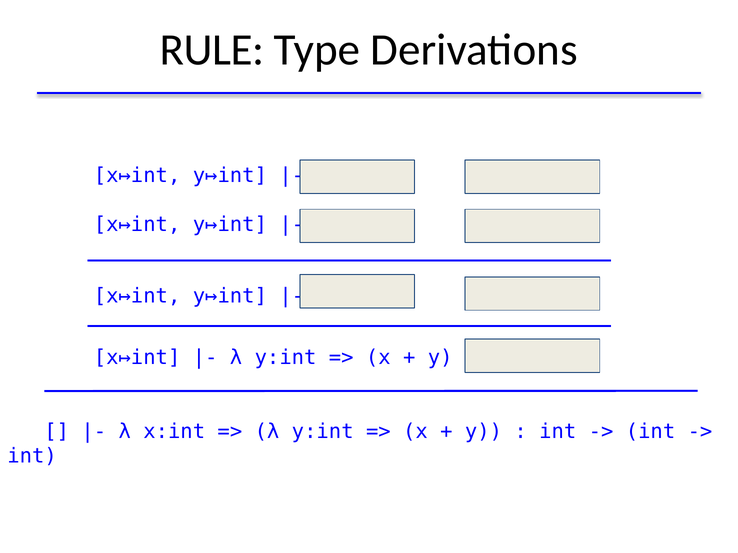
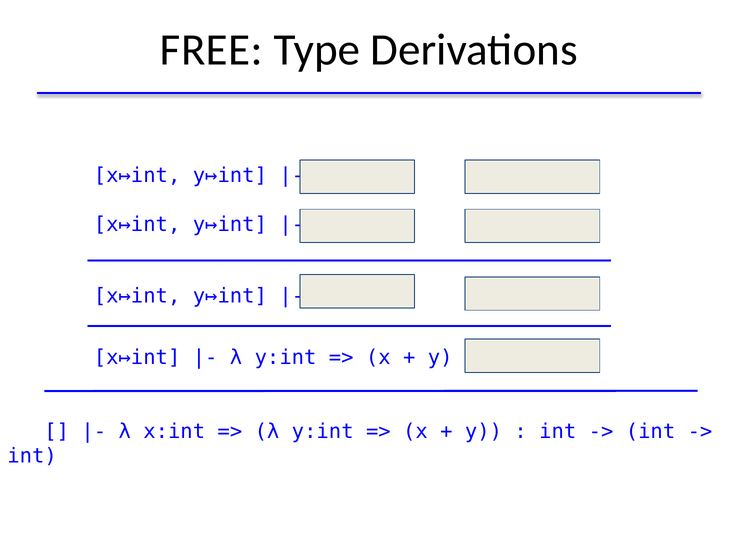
RULE: RULE -> FREE (211, 50)
